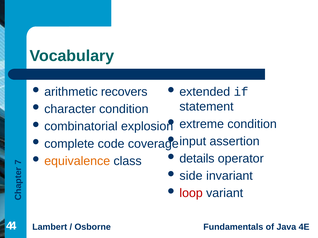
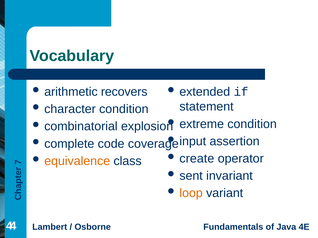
details: details -> create (197, 159)
side: side -> sent (191, 176)
loop colour: red -> orange (191, 194)
